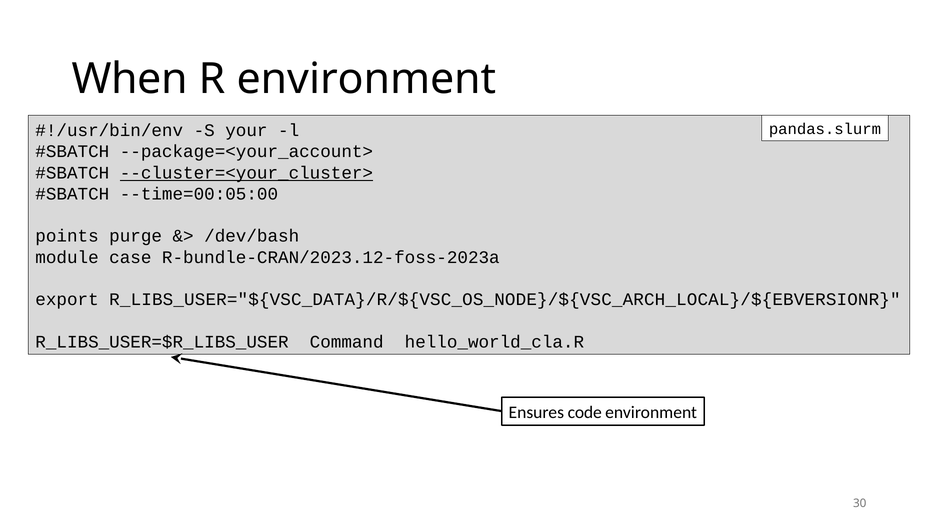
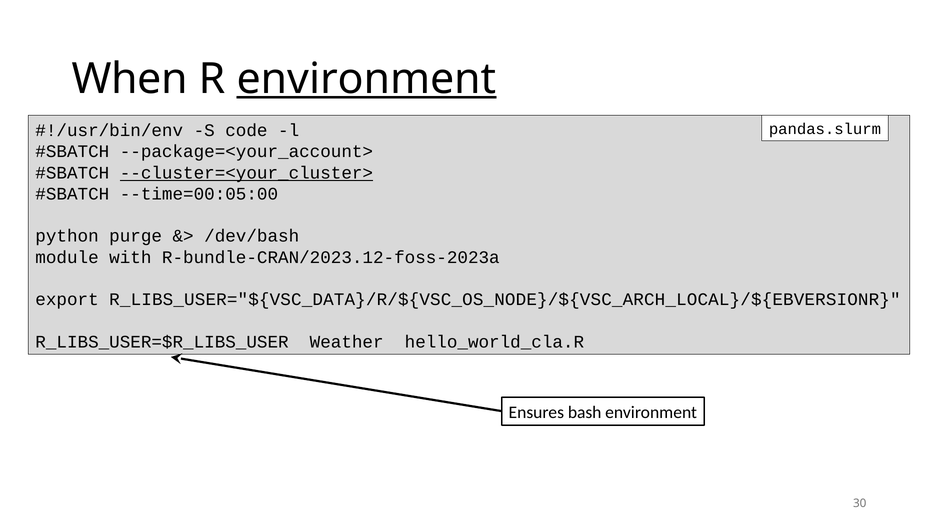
environment underline: none -> present (366, 79)
your: your -> code (246, 130)
points: points -> python (67, 236)
case: case -> with (130, 257)
Command: Command -> Weather (347, 341)
code: code -> bash (585, 412)
